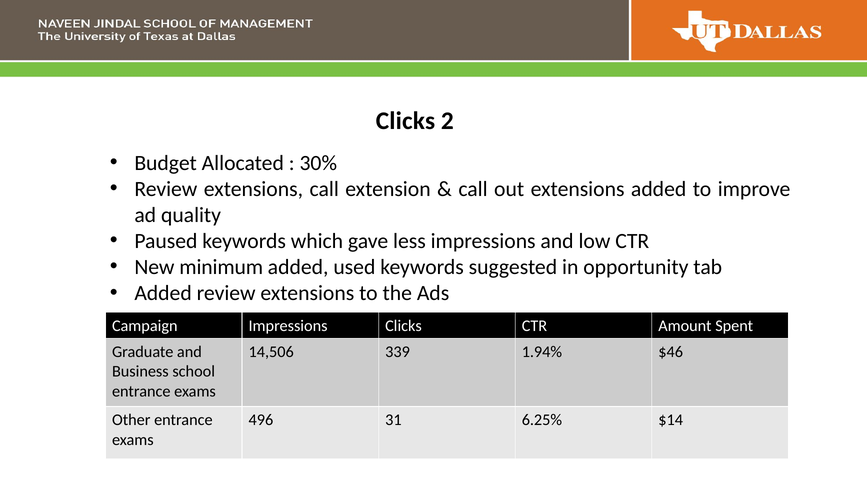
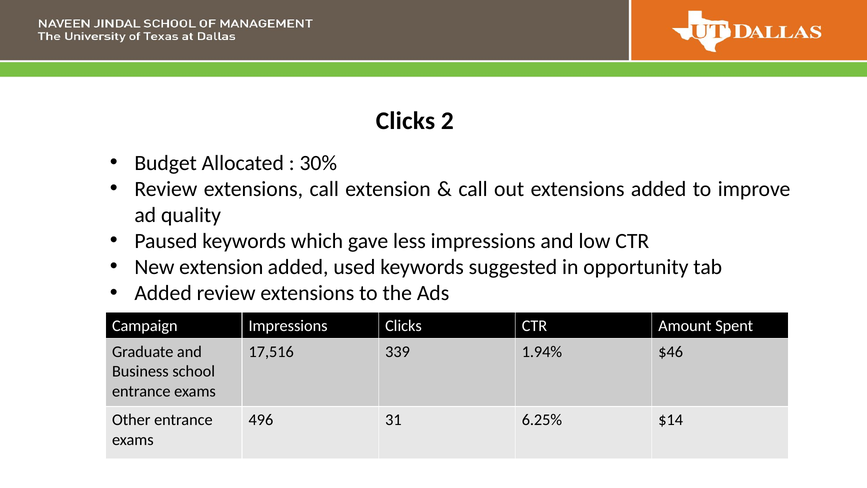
New minimum: minimum -> extension (221, 267)
14,506: 14,506 -> 17,516 (271, 351)
